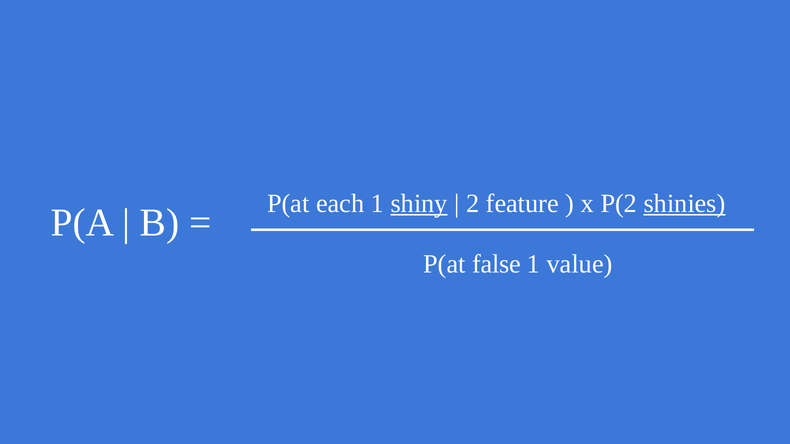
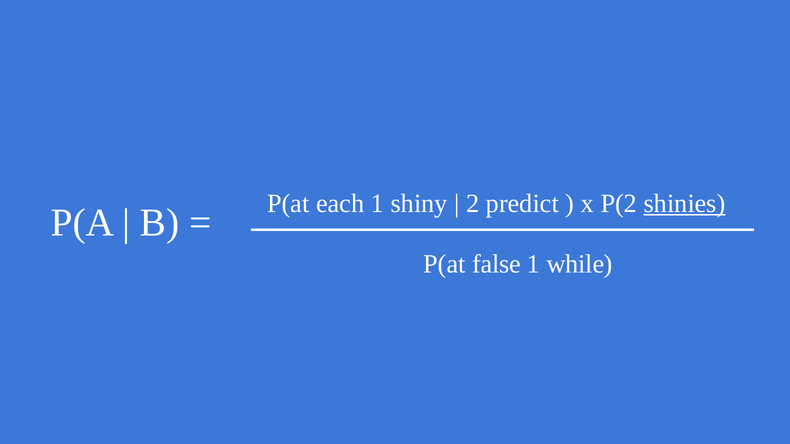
shiny underline: present -> none (419, 204)
feature: feature -> predict (522, 204)
value: value -> while (580, 265)
